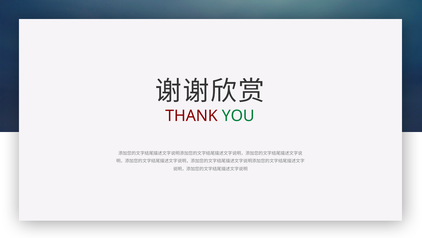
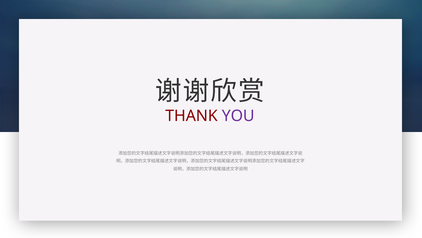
YOU colour: green -> purple (238, 116)
